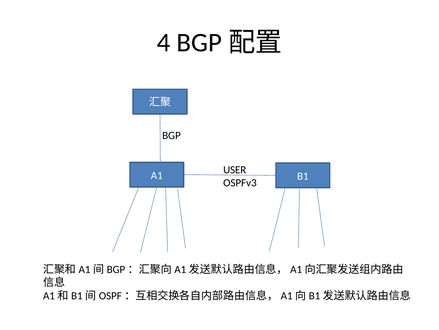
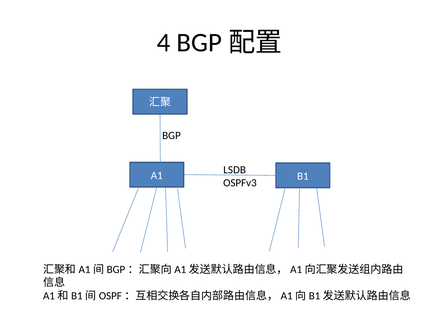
USER: USER -> LSDB (235, 169)
